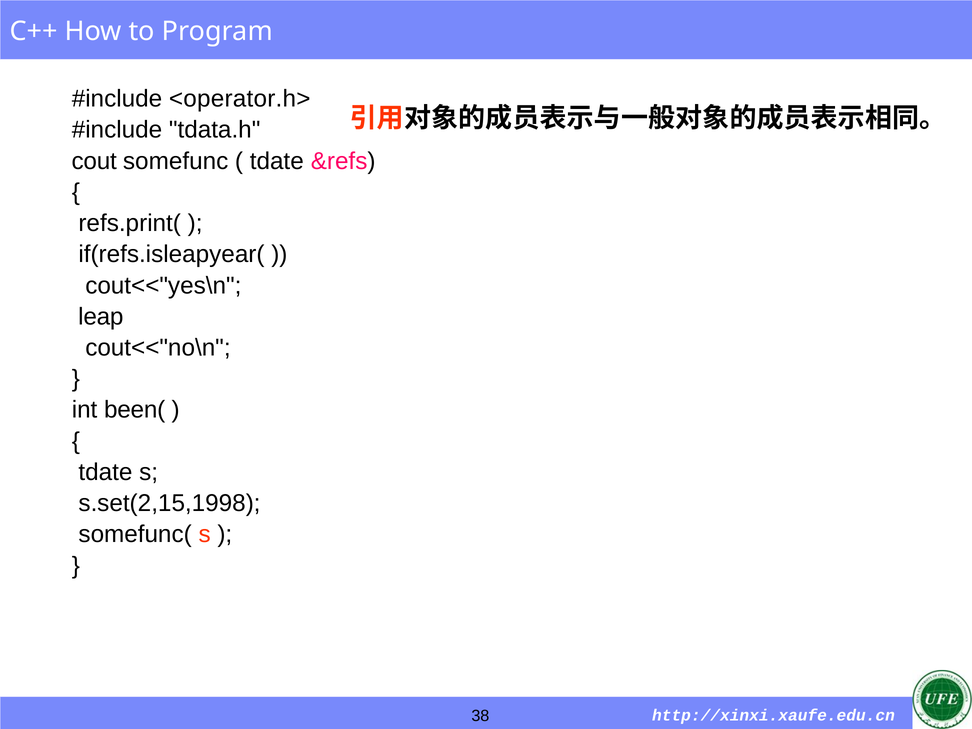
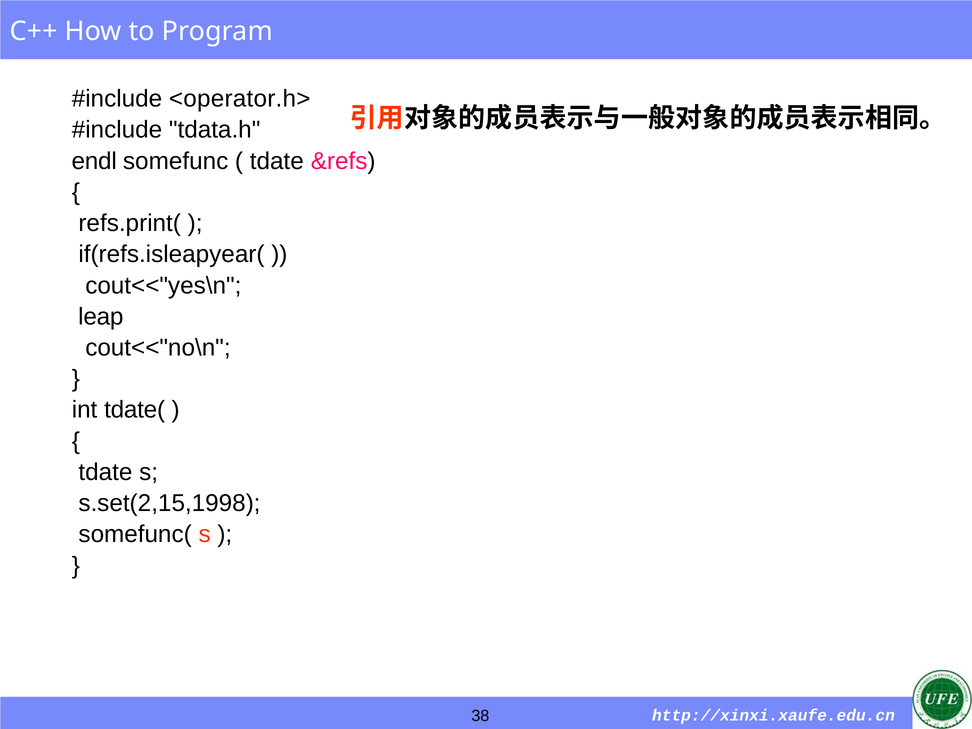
cout: cout -> endl (94, 161)
been(: been( -> tdate( (135, 410)
